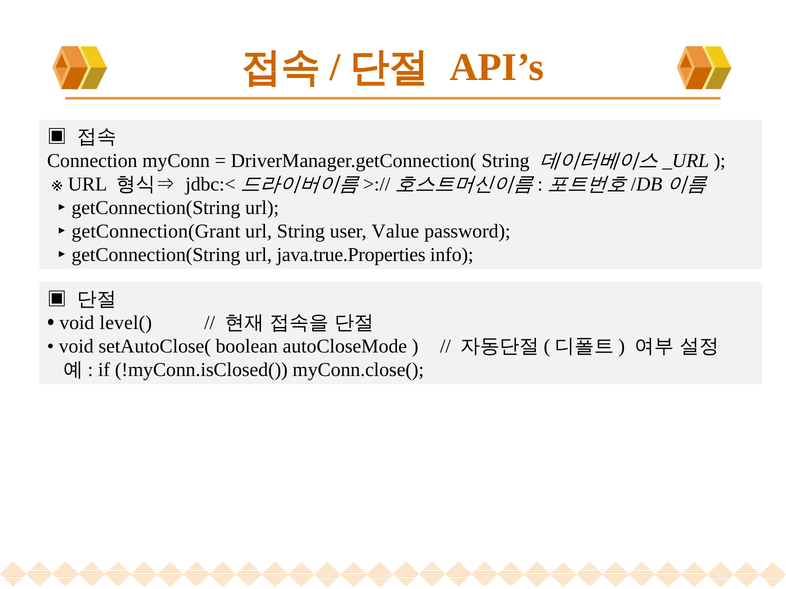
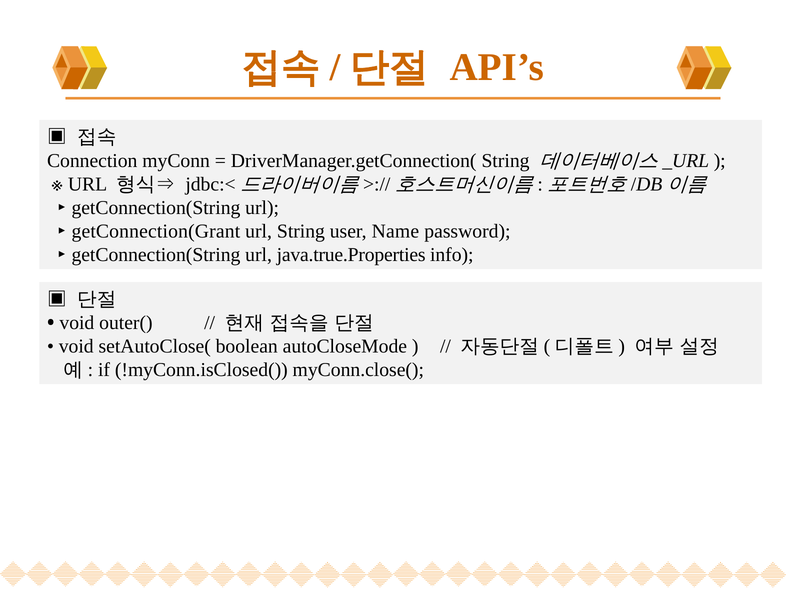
Value: Value -> Name (395, 231)
level(: level( -> outer( (126, 323)
